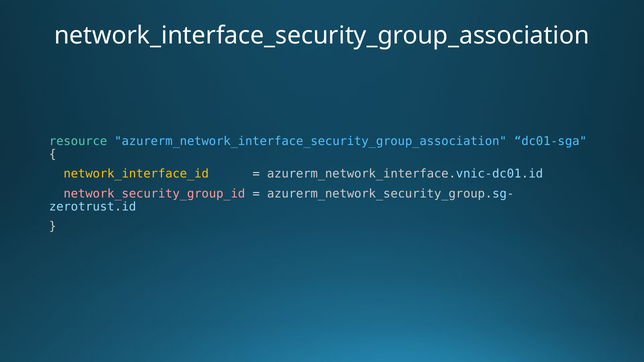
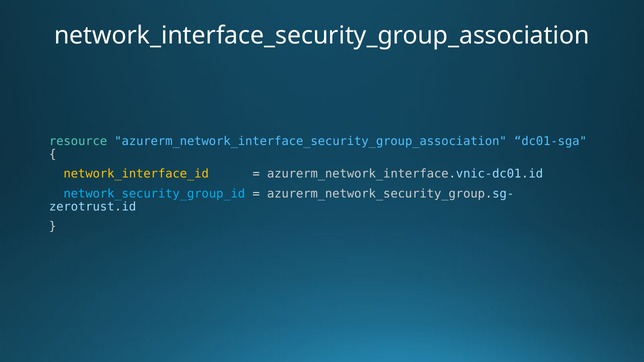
network_security_group_id colour: pink -> light blue (154, 194)
